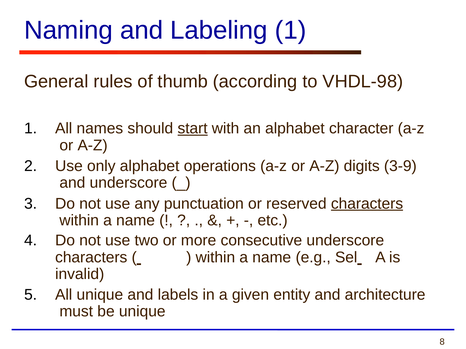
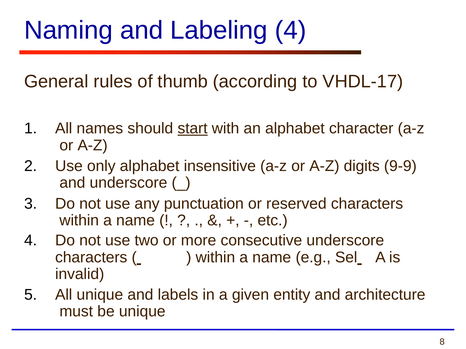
Labeling 1: 1 -> 4 (291, 30)
VHDL-98: VHDL-98 -> VHDL-17 (363, 82)
operations: operations -> insensitive (220, 166)
3-9: 3-9 -> 9-9 (400, 166)
characters underline: present -> none (367, 204)
